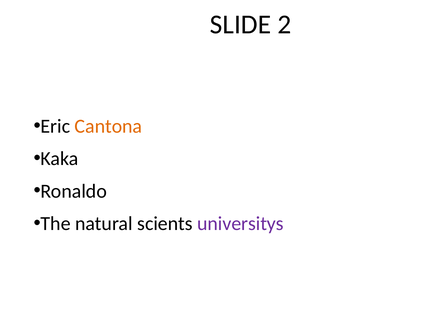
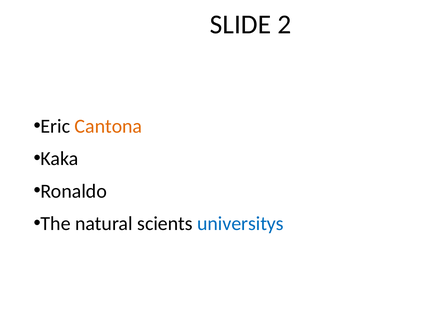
universitys colour: purple -> blue (240, 224)
